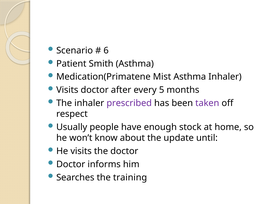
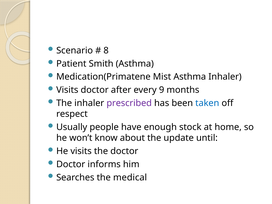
6: 6 -> 8 (106, 50)
5: 5 -> 9 (162, 90)
taken colour: purple -> blue (207, 103)
training: training -> medical (130, 177)
